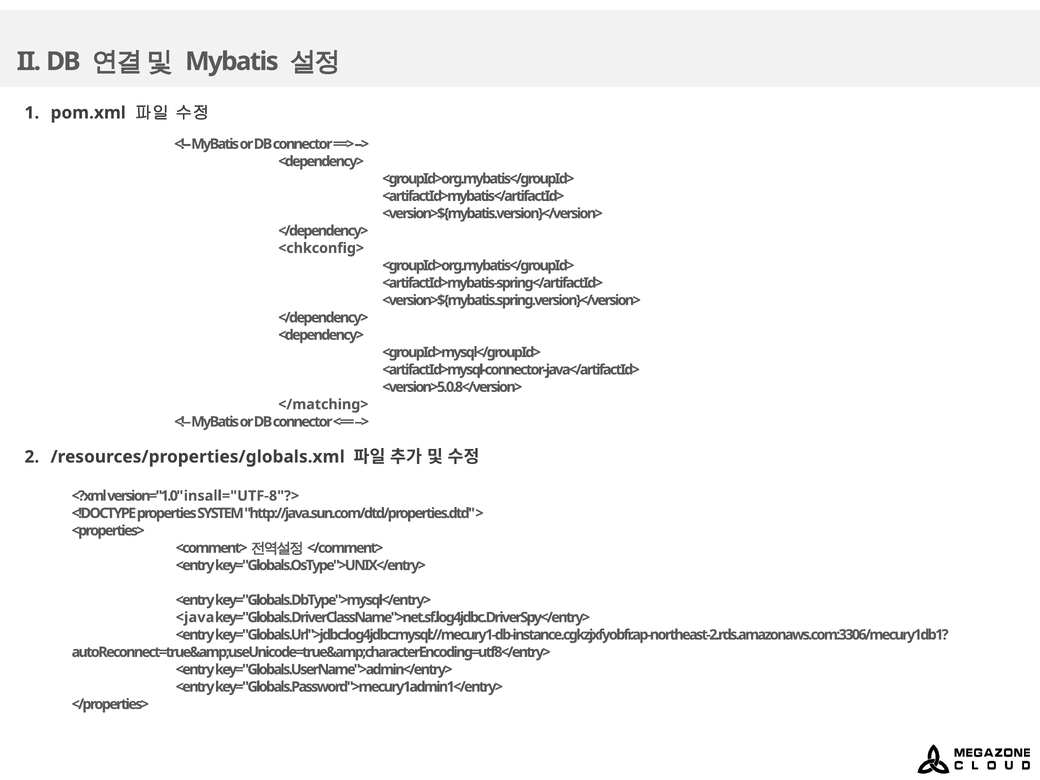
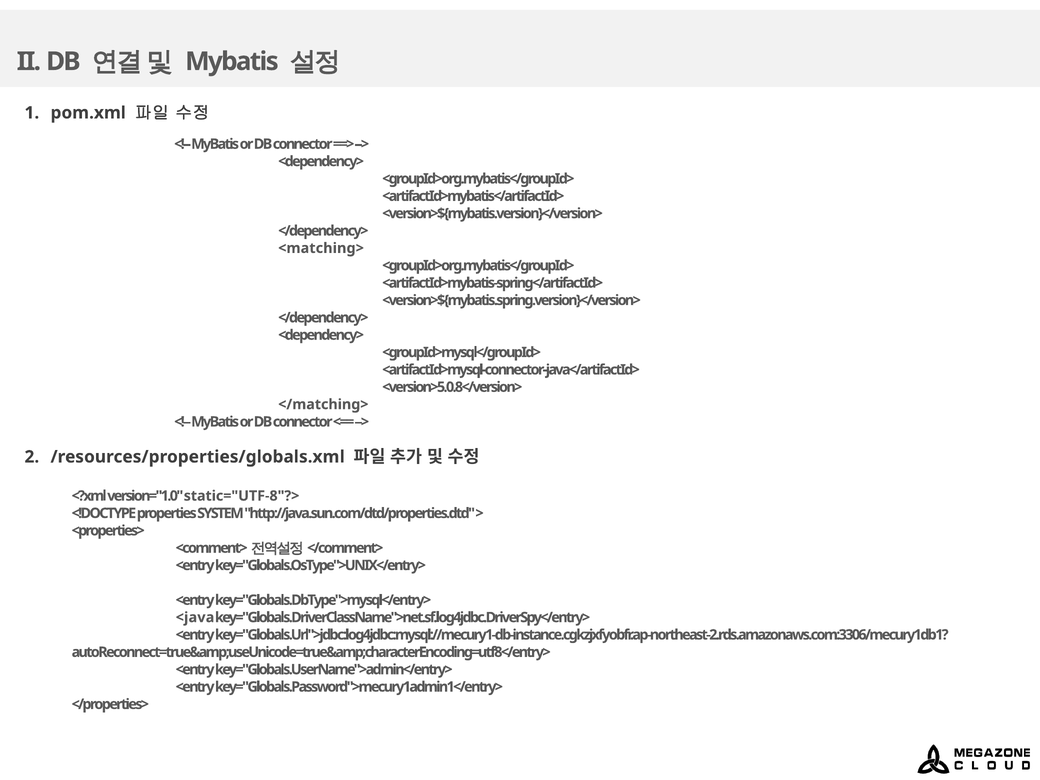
<chkconfig>: <chkconfig> -> <matching> (321, 248)
insall="UTF-8"?>: insall="UTF-8"?> -> static="UTF-8"?> (242, 496)
